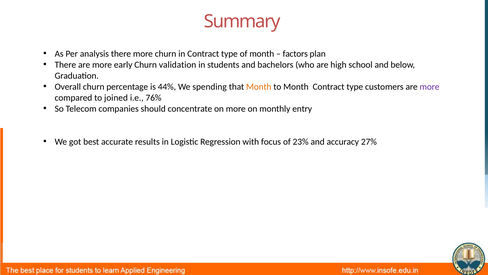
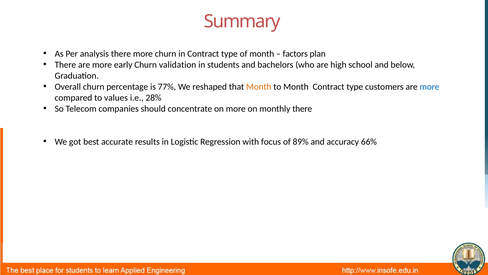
44%: 44% -> 77% (167, 87)
spending: spending -> reshaped (210, 87)
more colour: purple -> blue (430, 87)
joined: joined -> values (116, 98)
76%: 76% -> 28% (154, 98)
monthly entry: entry -> there (302, 109)
23%: 23% -> 89% (301, 142)
27%: 27% -> 66% (369, 142)
